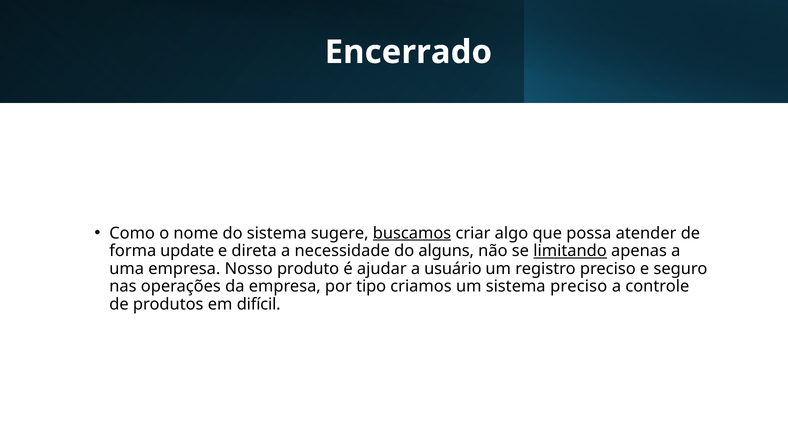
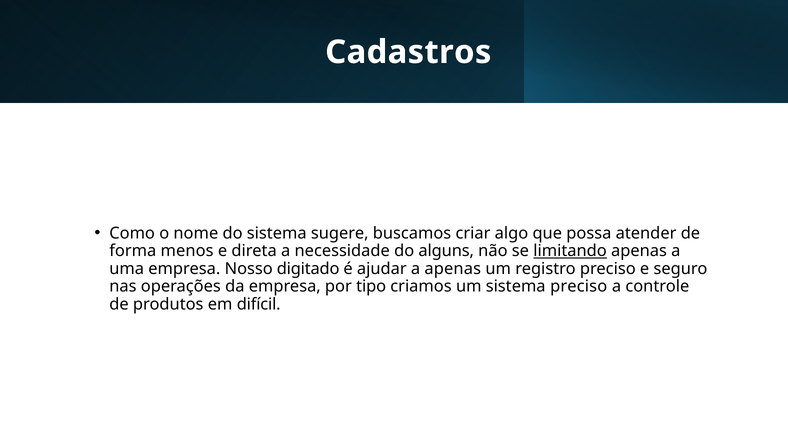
Encerrado: Encerrado -> Cadastros (408, 52)
buscamos underline: present -> none (412, 233)
update: update -> menos (187, 251)
produto: produto -> digitado (308, 269)
a usuário: usuário -> apenas (453, 269)
